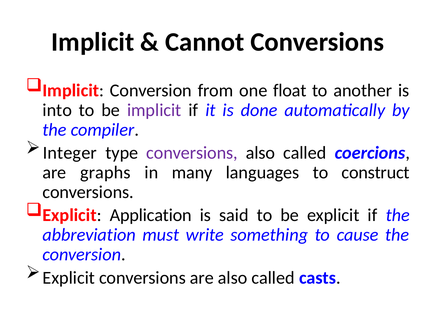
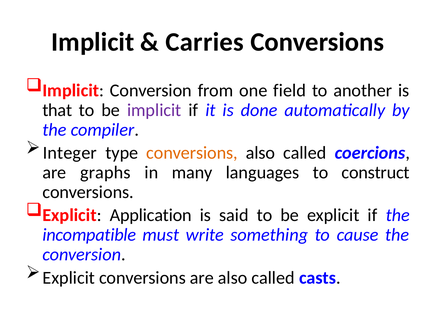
Cannot: Cannot -> Carries (205, 42)
float: float -> field (290, 91)
into: into -> that (57, 110)
conversions colour: purple -> orange (192, 153)
abbreviation: abbreviation -> incompatible (89, 235)
